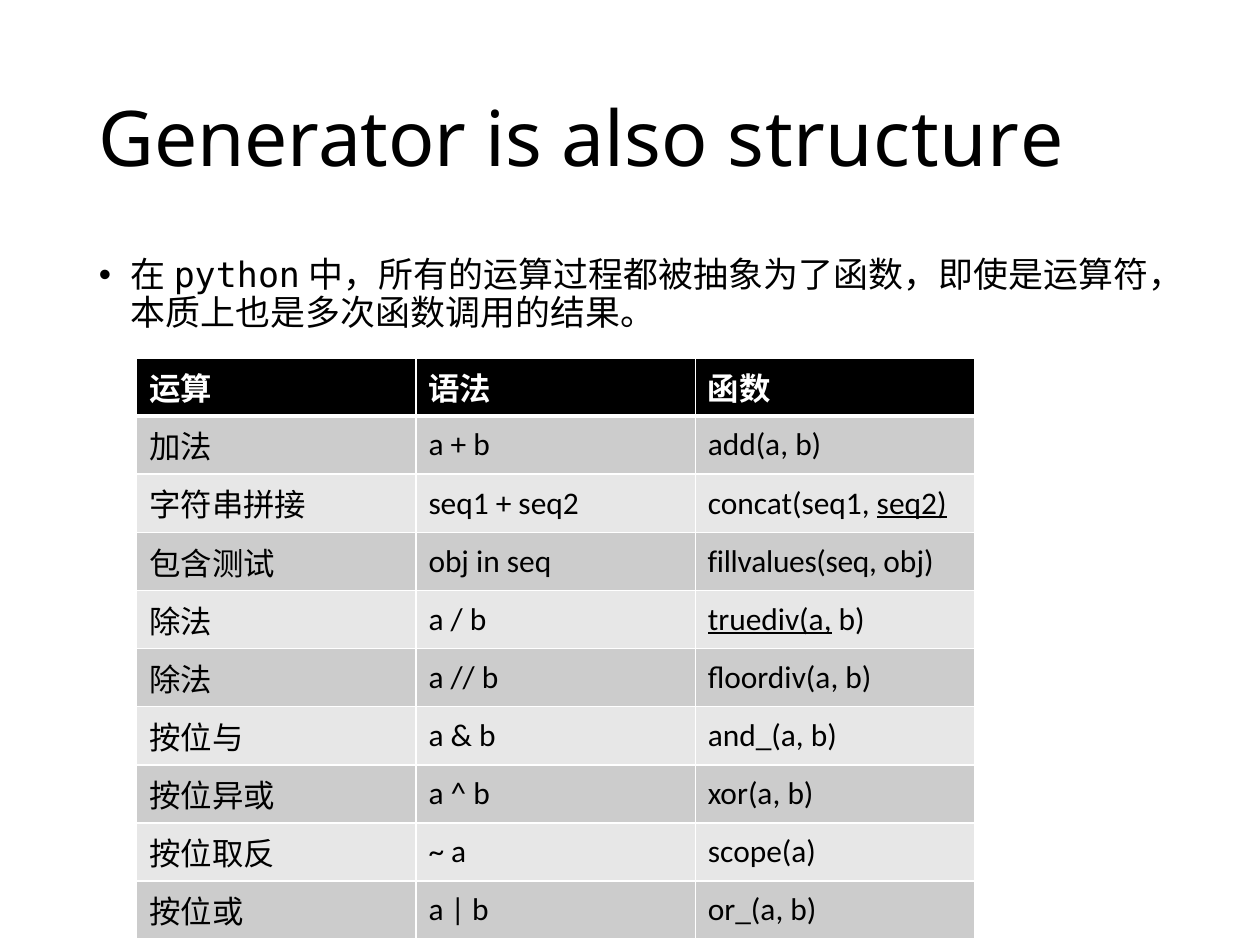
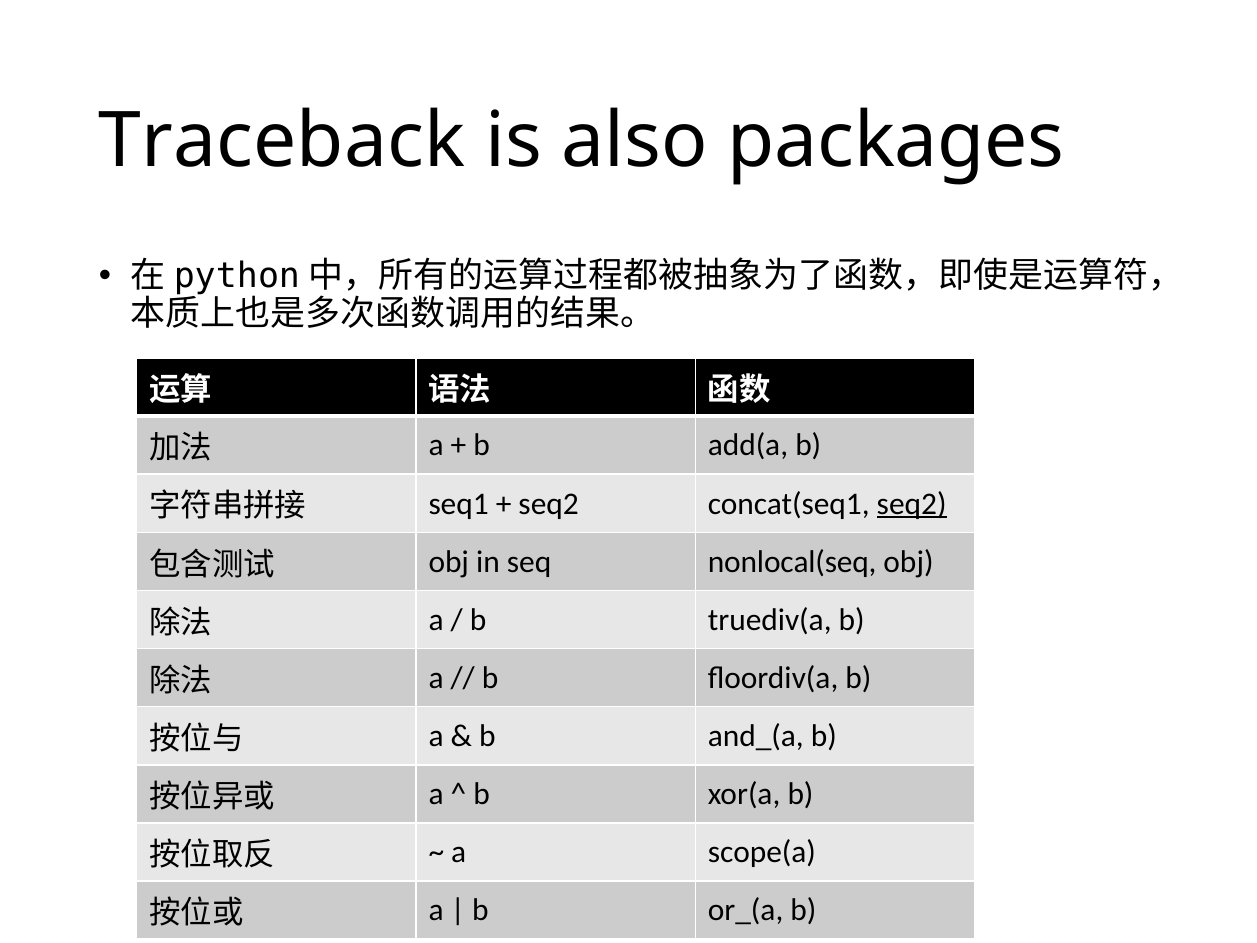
Generator: Generator -> Traceback (282, 141)
structure: structure -> packages (896, 141)
fillvalues(seq: fillvalues(seq -> nonlocal(seq (792, 562)
truediv(a underline: present -> none (770, 620)
